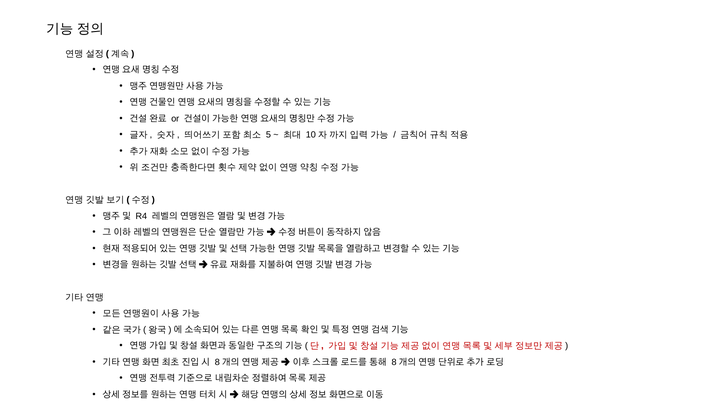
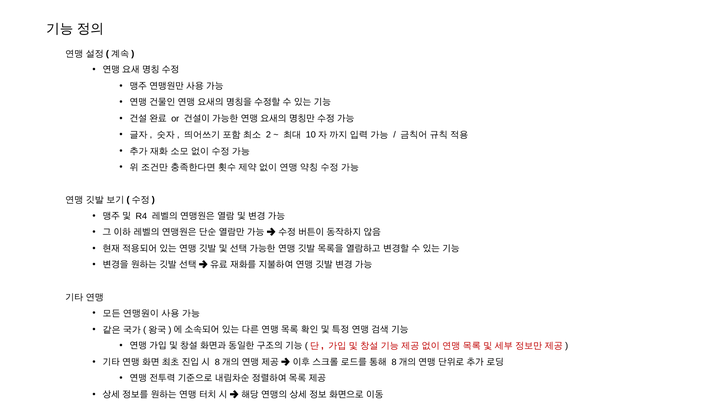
5: 5 -> 2 (268, 135)
